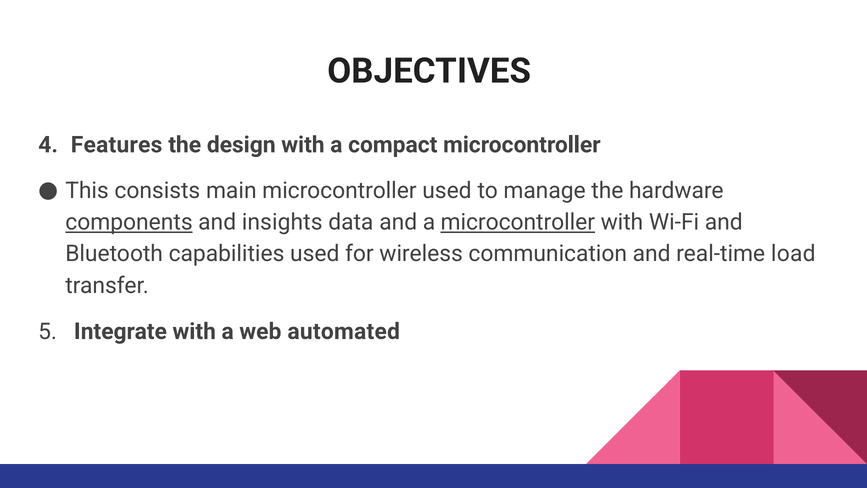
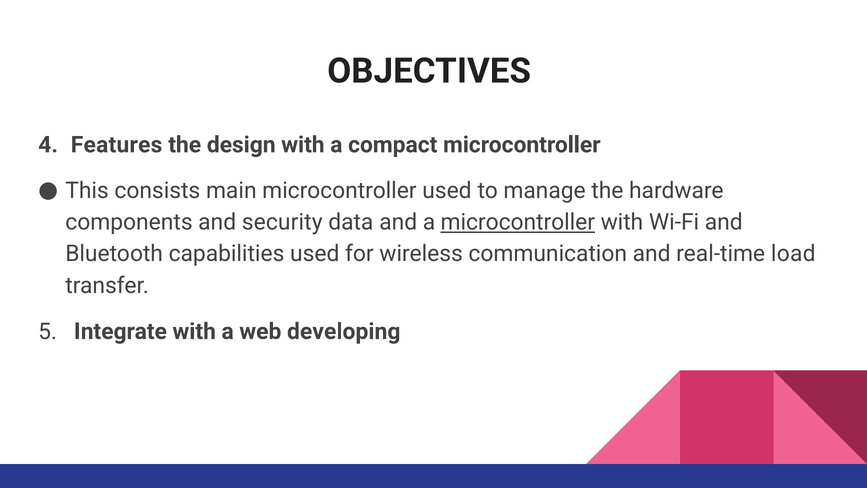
components underline: present -> none (129, 222)
insights: insights -> security (282, 222)
automated: automated -> developing (344, 331)
